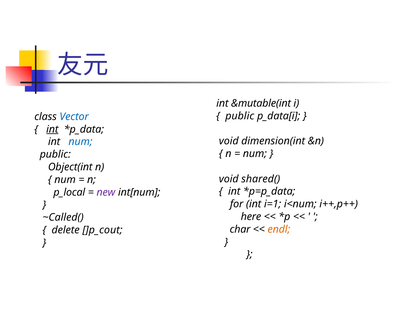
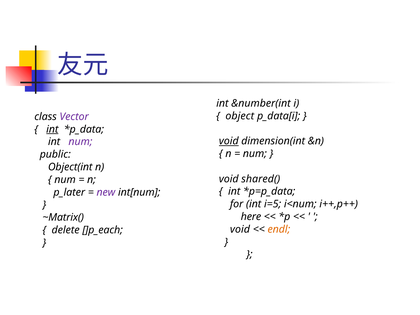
&mutable(int: &mutable(int -> &number(int (261, 103)
public: public -> object (240, 116)
Vector colour: blue -> purple (74, 117)
void underline: none -> present (229, 141)
num colour: blue -> purple (80, 142)
p_local: p_local -> p_later (69, 192)
i=1: i=1 -> i=5 (273, 204)
~Called(: ~Called( -> ~Matrix( (63, 217)
char: char -> void (240, 229)
]p_cout: ]p_cout -> ]p_each (103, 230)
